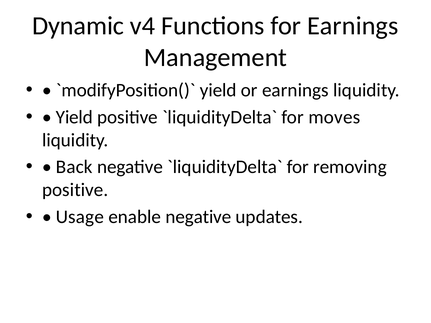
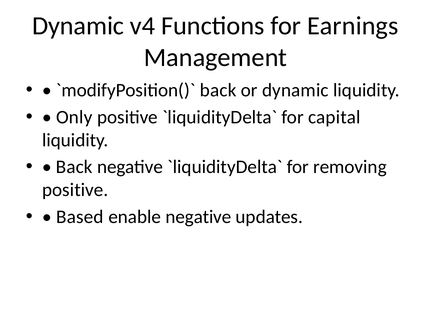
yield: yield -> back (218, 90)
or earnings: earnings -> dynamic (295, 90)
Yield: Yield -> Only (74, 117)
moves: moves -> capital (334, 117)
Usage: Usage -> Based (80, 217)
